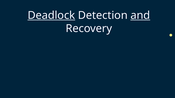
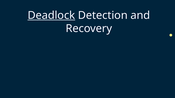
and underline: present -> none (140, 15)
